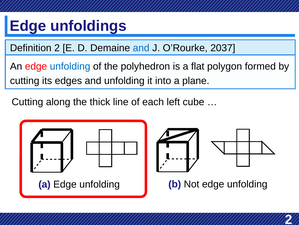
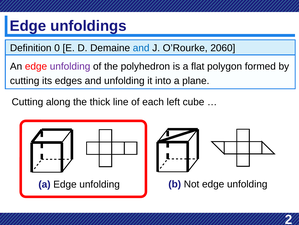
Definition 2: 2 -> 0 (57, 48)
2037: 2037 -> 2060 (223, 48)
unfolding colour: blue -> purple (70, 66)
